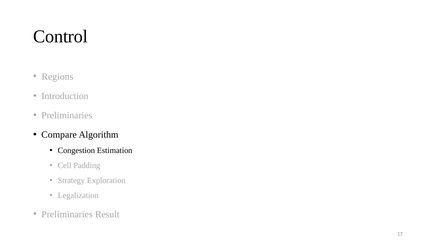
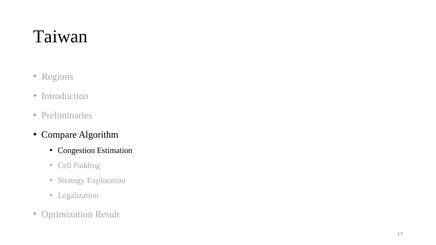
Control: Control -> Taiwan (60, 37)
Preliminaries: Preliminaries -> Optimization (67, 214)
